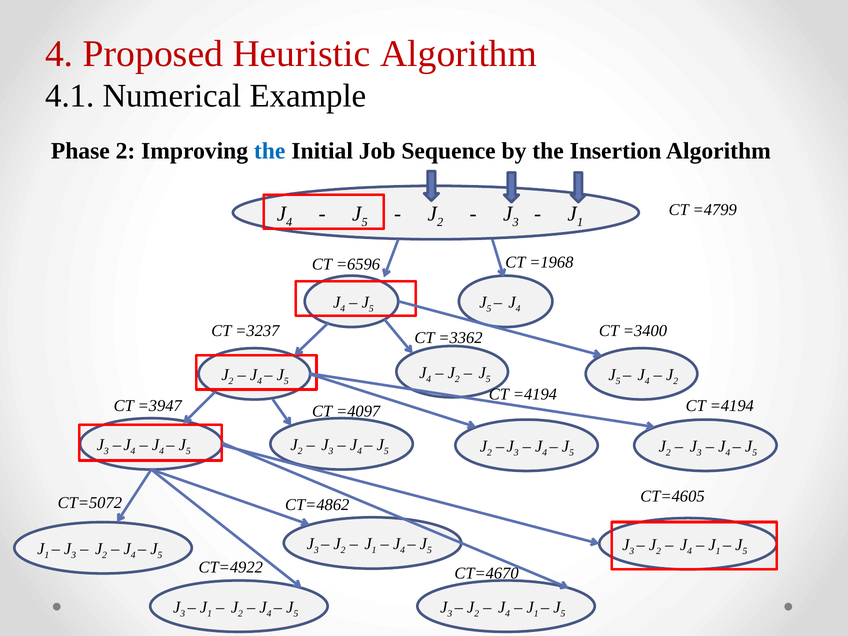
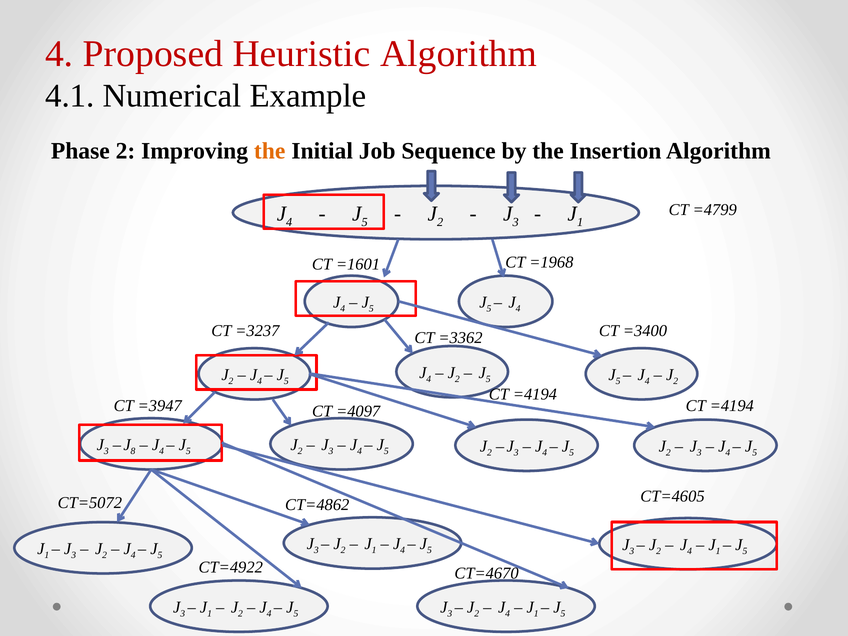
the colour: blue -> orange (270, 151)
=6596: =6596 -> =1601 (358, 264)
4: 4 -> 8 (133, 451)
